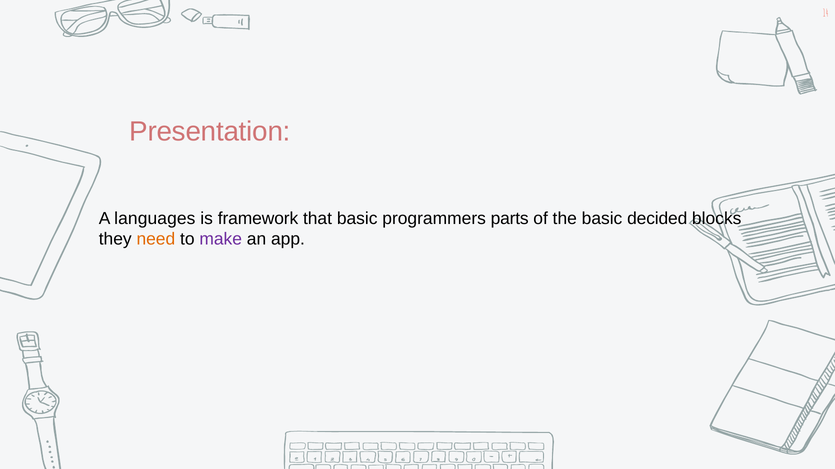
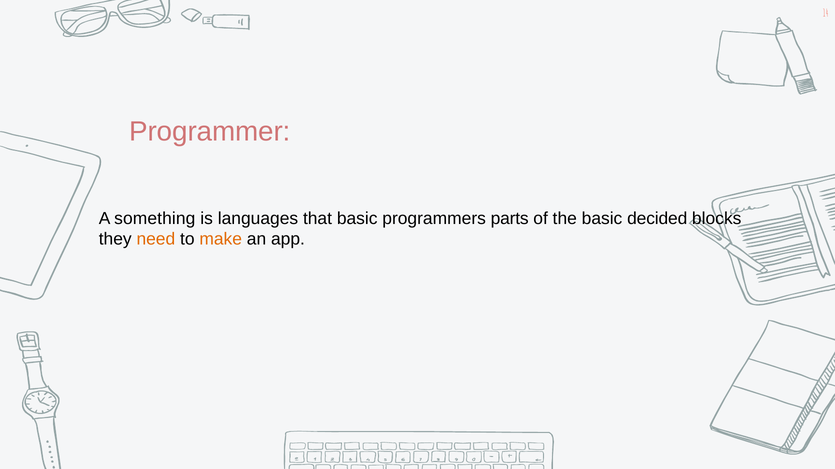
Presentation: Presentation -> Programmer (210, 132)
languages: languages -> something (155, 219)
framework: framework -> languages (258, 219)
make colour: purple -> orange (221, 240)
